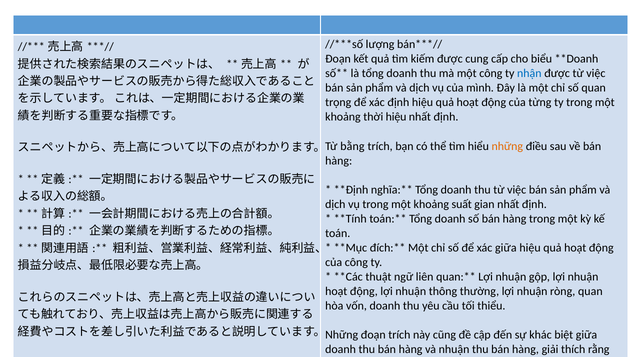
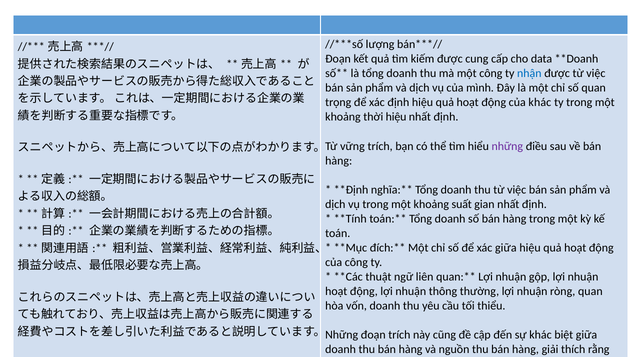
biểu: biểu -> data (542, 59)
của từng: từng -> khác (540, 103)
bằng: bằng -> vững (352, 146)
những colour: orange -> purple (507, 146)
và nhuận: nhuận -> nguồn (454, 350)
